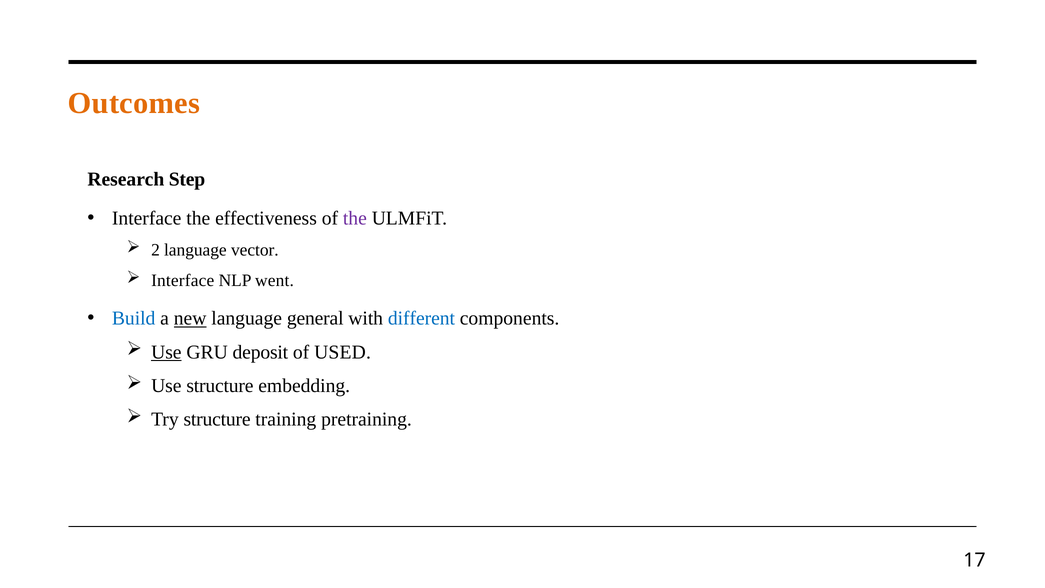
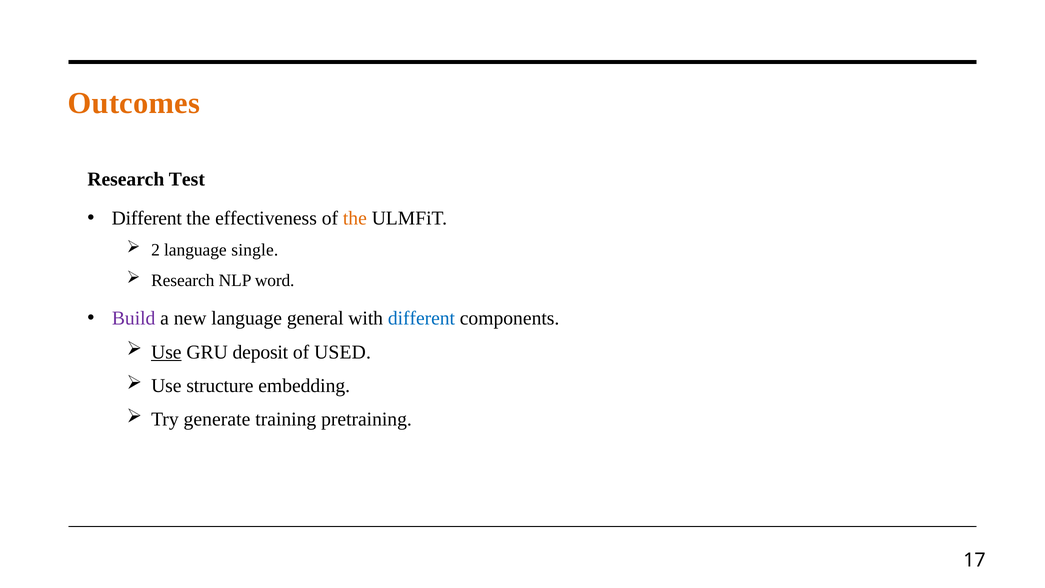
Step: Step -> Test (187, 179)
Interface: Interface -> Different (147, 218)
the colour: purple -> orange (355, 218)
vector: vector -> single (255, 250)
Interface: Interface -> Research (183, 280)
went: went -> word (275, 280)
Build colour: blue -> purple (134, 318)
new underline: present -> none (190, 318)
Try structure: structure -> generate (217, 419)
